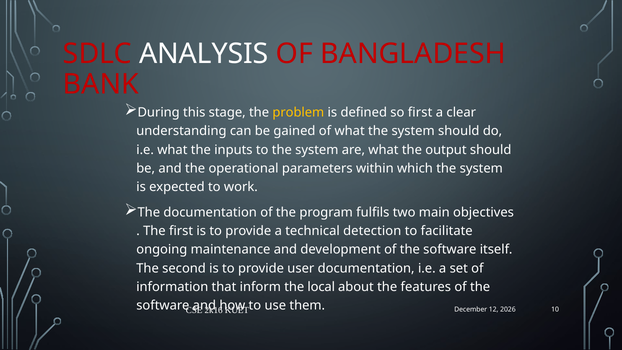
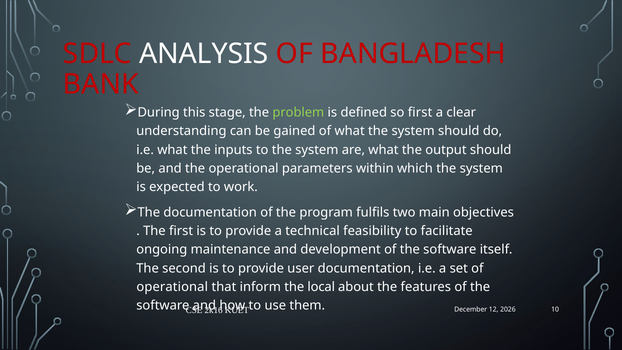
problem colour: yellow -> light green (298, 112)
detection: detection -> feasibility (372, 231)
information: information -> operational (172, 287)
